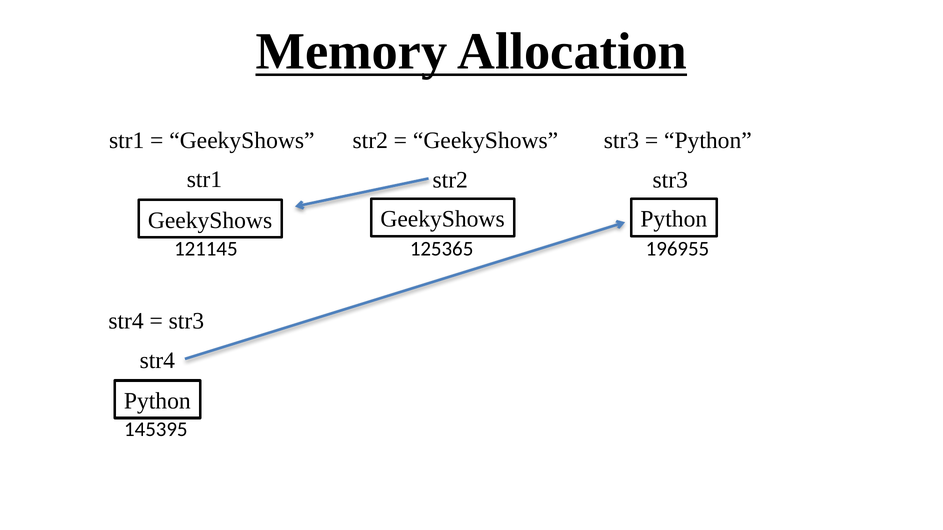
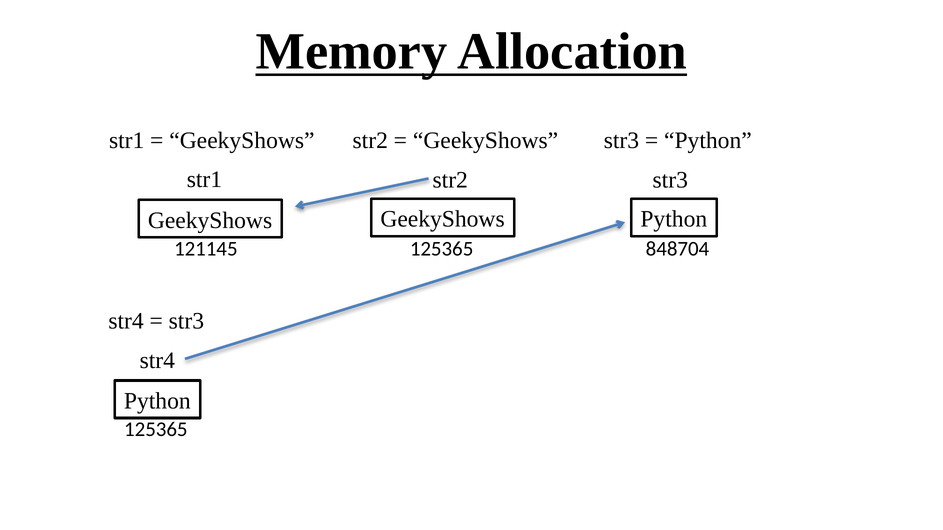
196955: 196955 -> 848704 (677, 249)
145395: 145395 -> 125365 (156, 430)
